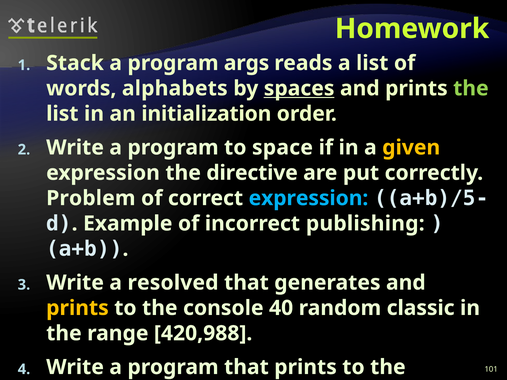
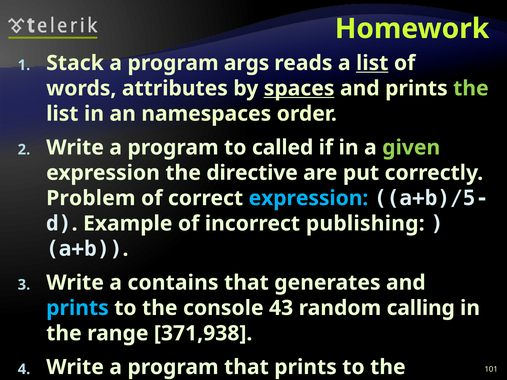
list underline: none -> present (372, 63)
alphabets: alphabets -> attributes (175, 88)
initialization: initialization -> namespaces (206, 114)
space: space -> called (283, 148)
given colour: yellow -> light green (411, 148)
resolved: resolved -> contains (173, 283)
prints colour: yellow -> light blue (77, 308)
40: 40 -> 43 (281, 308)
classic: classic -> calling (421, 308)
420,988: 420,988 -> 371,938 (203, 334)
